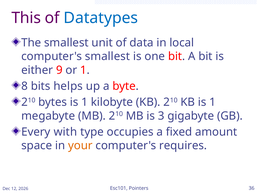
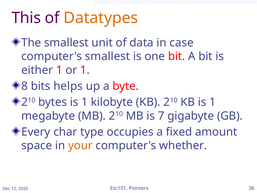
Datatypes colour: blue -> orange (101, 18)
local: local -> case (182, 43)
either 9: 9 -> 1 (59, 70)
3: 3 -> 7 (161, 116)
with: with -> char (65, 132)
requires: requires -> whether (183, 145)
